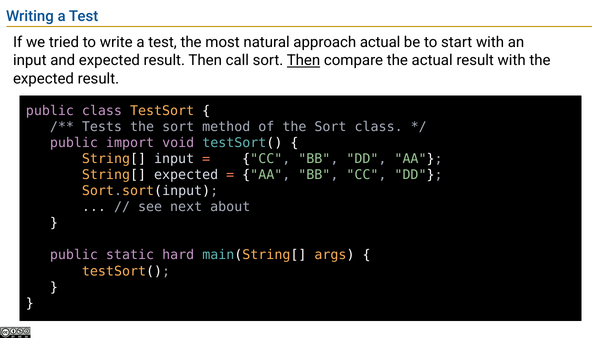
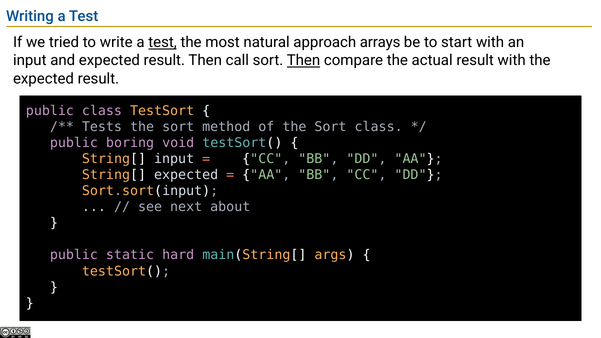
test underline: none -> present (163, 43)
approach actual: actual -> arrays (380, 43)
import: import -> boring (130, 143)
